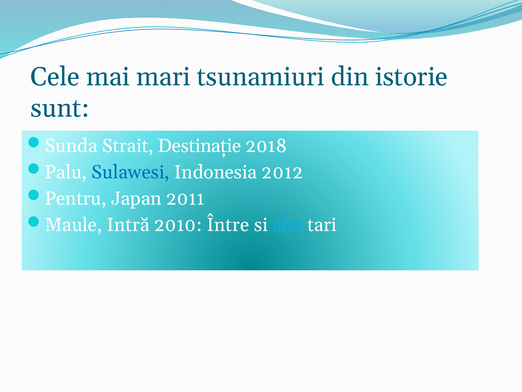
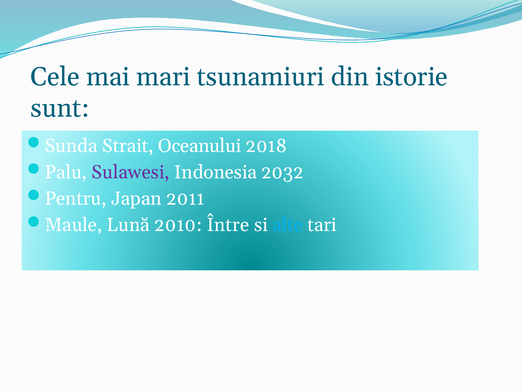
Destinație: Destinație -> Oceanului (200, 146)
Sulawesi colour: blue -> purple (131, 172)
2012: 2012 -> 2032 (282, 172)
Intră: Intră -> Lună (128, 225)
